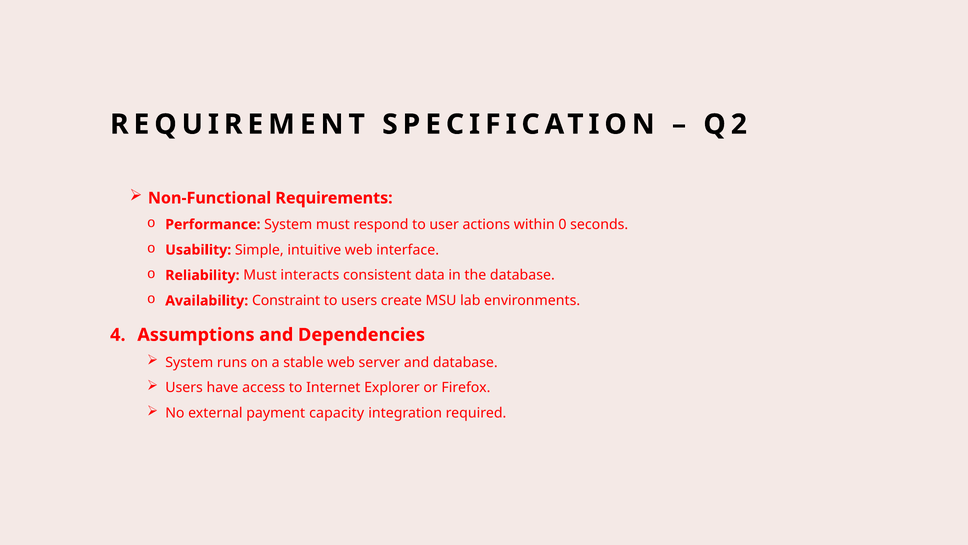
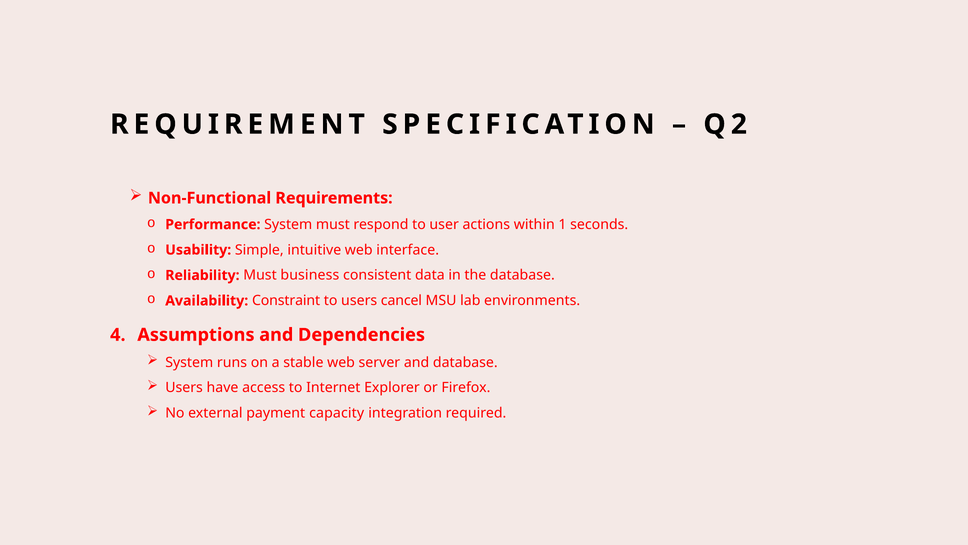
0: 0 -> 1 (563, 224)
interacts: interacts -> business (310, 275)
create: create -> cancel (401, 300)
